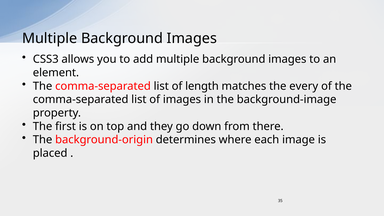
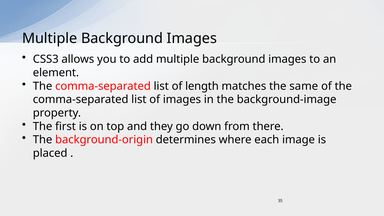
every: every -> same (304, 86)
